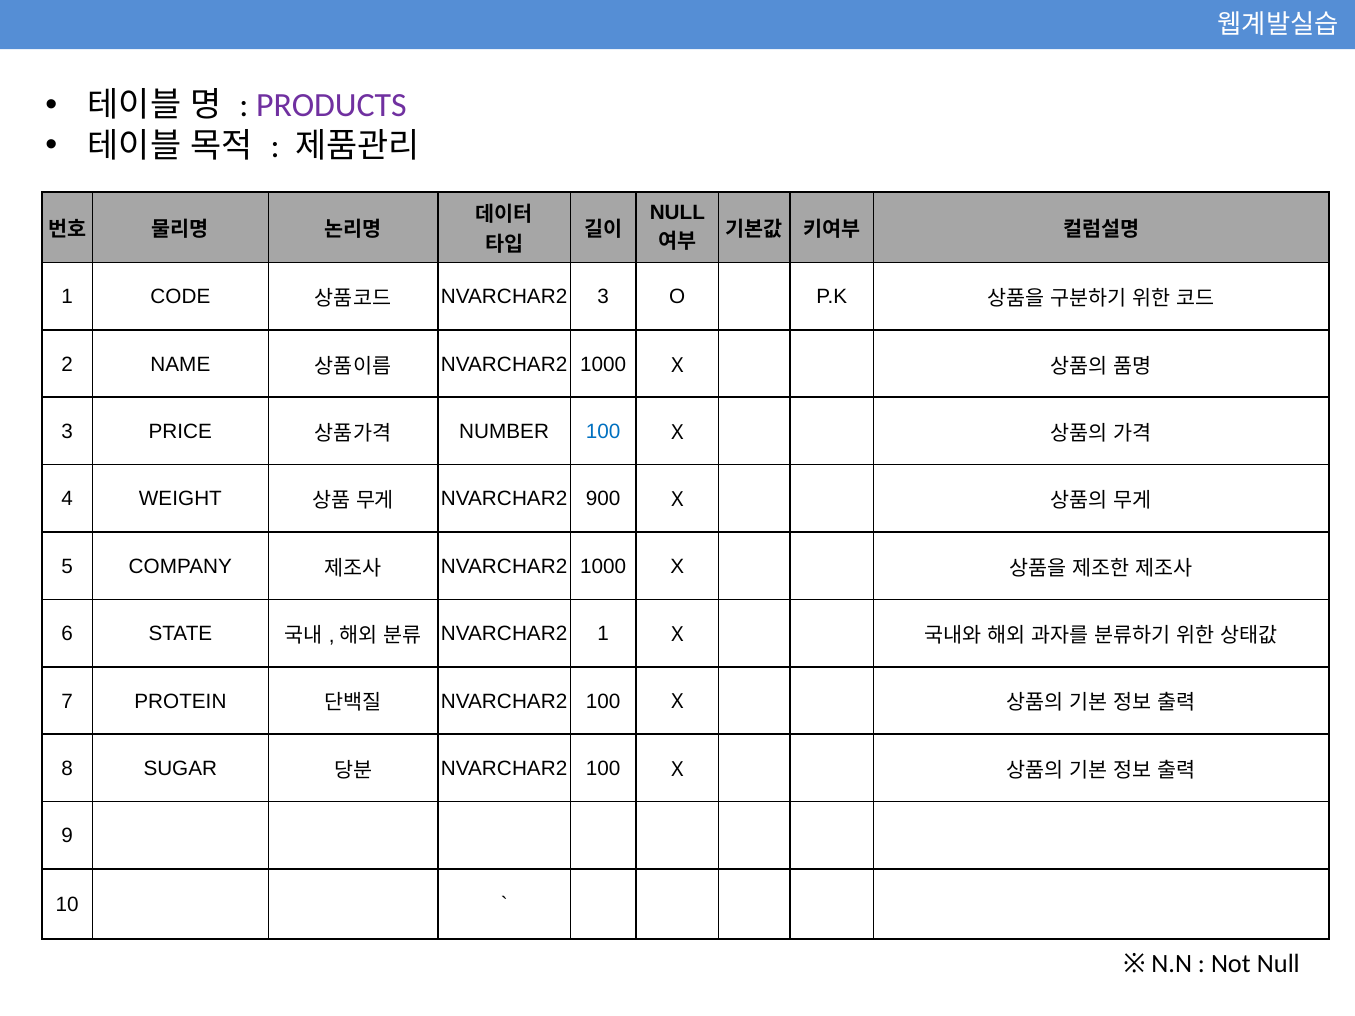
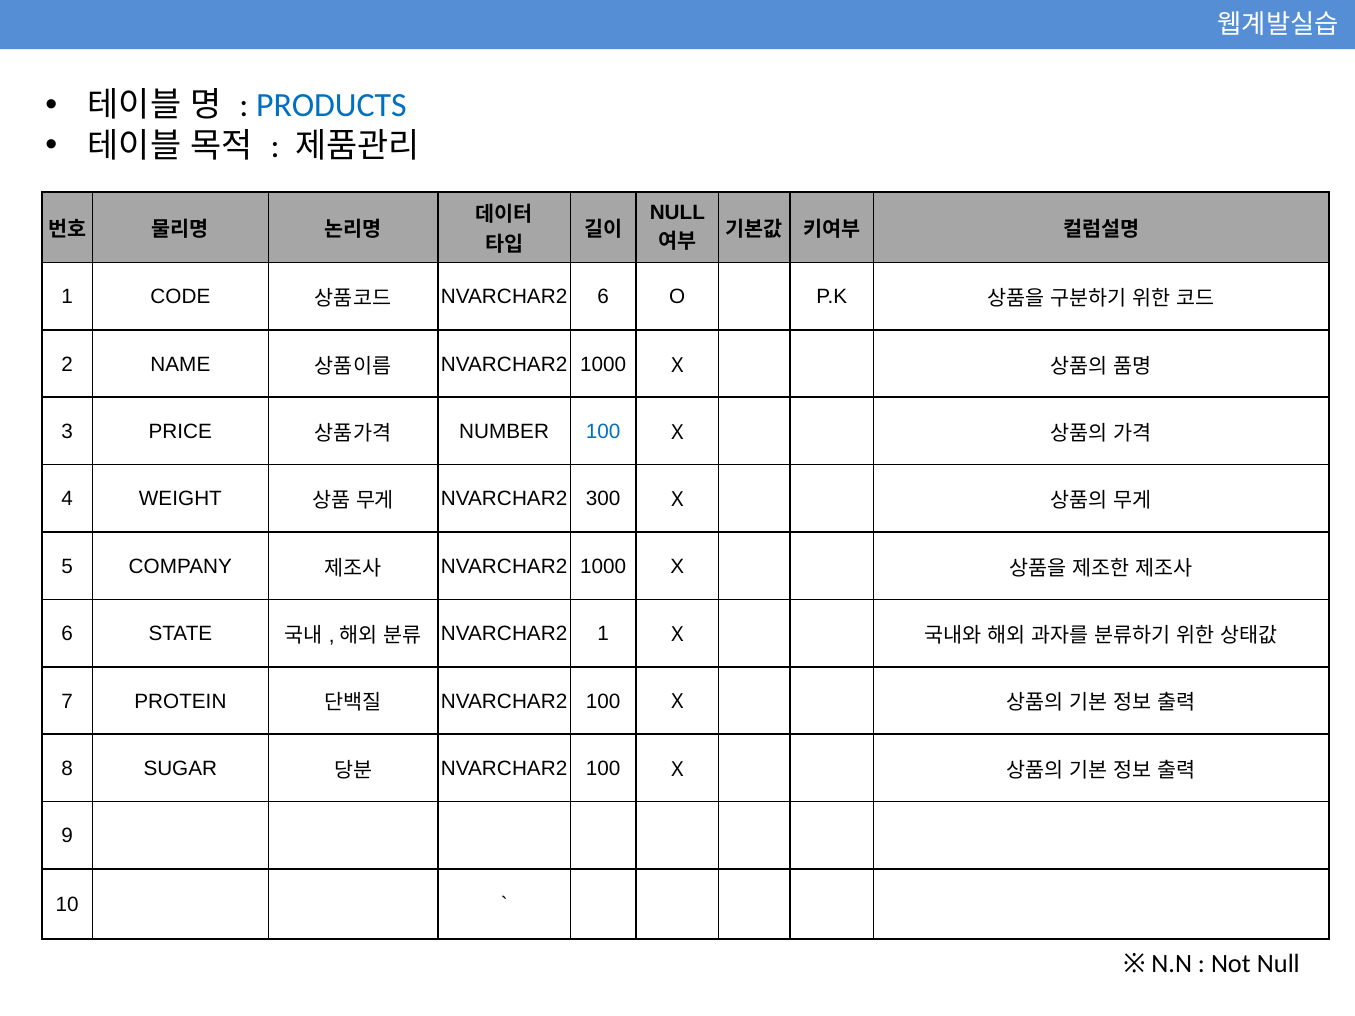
PRODUCTS colour: purple -> blue (331, 106)
NVARCHAR2 3: 3 -> 6 (603, 297)
900: 900 -> 300 (603, 499)
